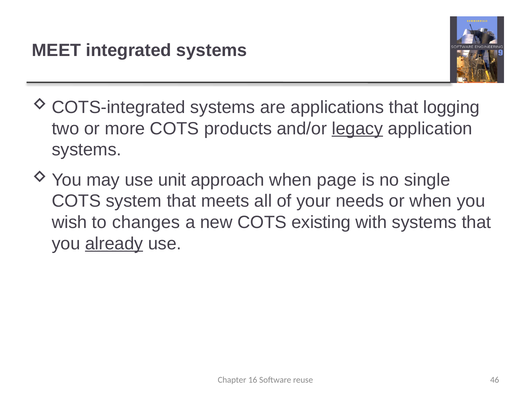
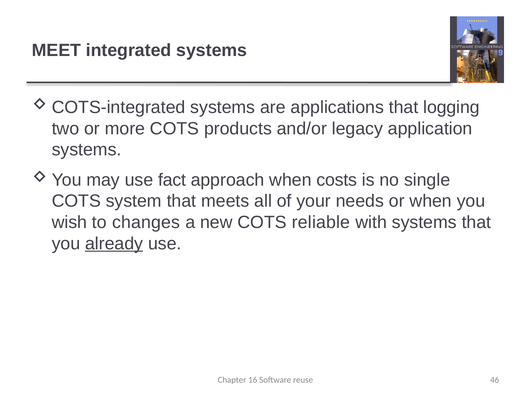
legacy underline: present -> none (357, 129)
unit: unit -> fact (172, 180)
page: page -> costs (337, 180)
existing: existing -> reliable (321, 222)
